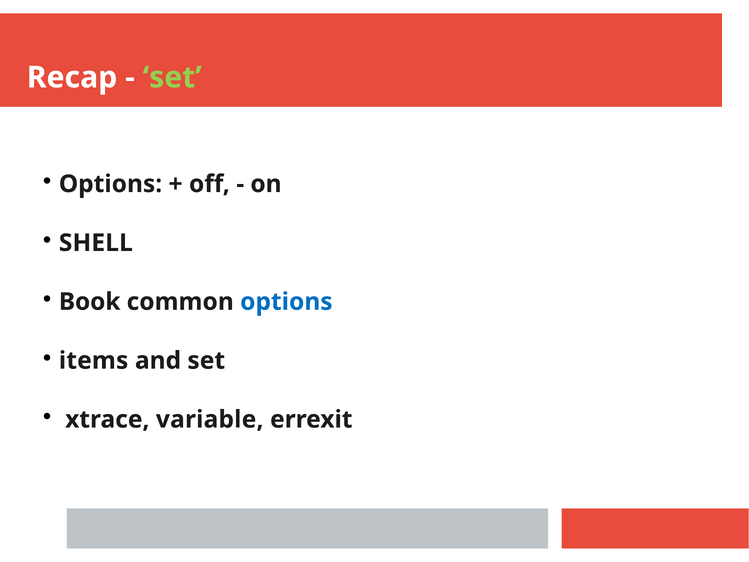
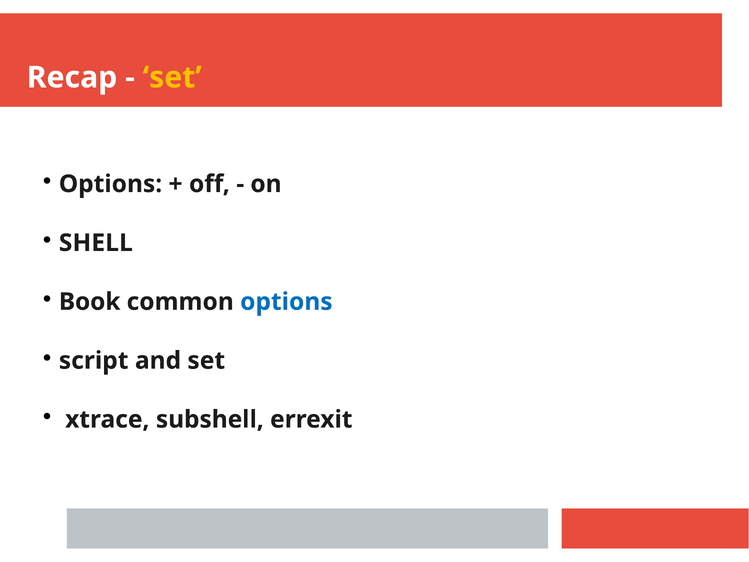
set colour: light green -> yellow (172, 77)
items: items -> script (94, 360)
variable: variable -> subshell (210, 419)
